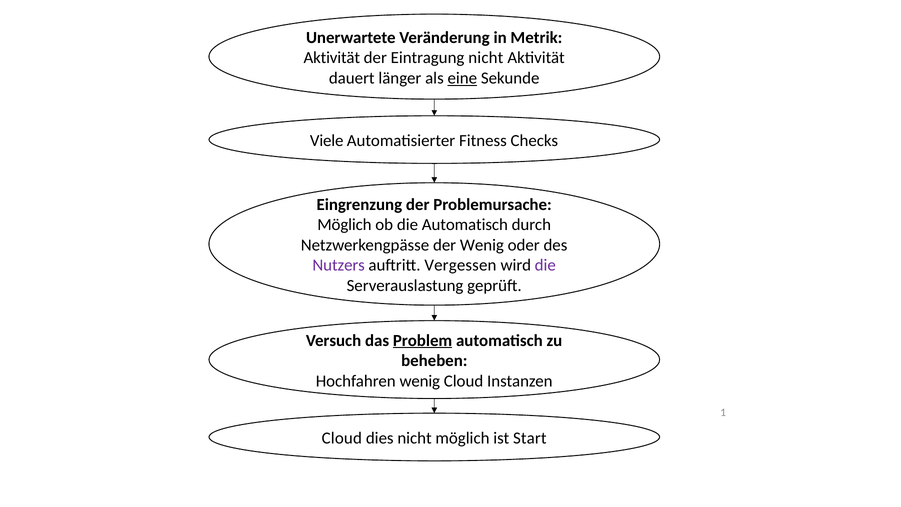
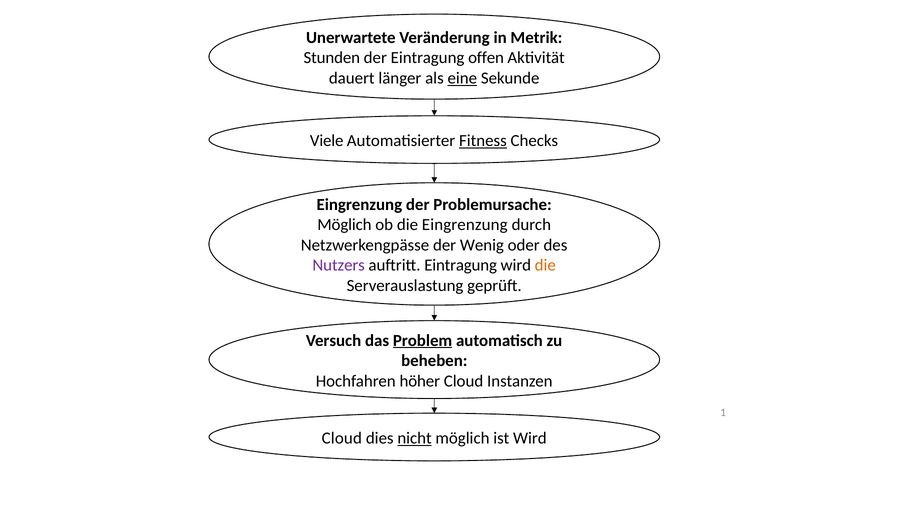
Aktivität: Aktivität -> Stunden (332, 58)
Eintragung nicht: nicht -> offen (486, 58)
Fitness underline: none -> present (483, 141)
die Automatisch: Automatisch -> Eingrenzung (465, 225)
auftritt Vergessen: Vergessen -> Eintragung (461, 265)
die colour: purple -> orange (545, 265)
Hochfahren wenig: wenig -> höher (420, 381)
nicht underline: none -> present (415, 438)
ist Start: Start -> Wird (530, 438)
